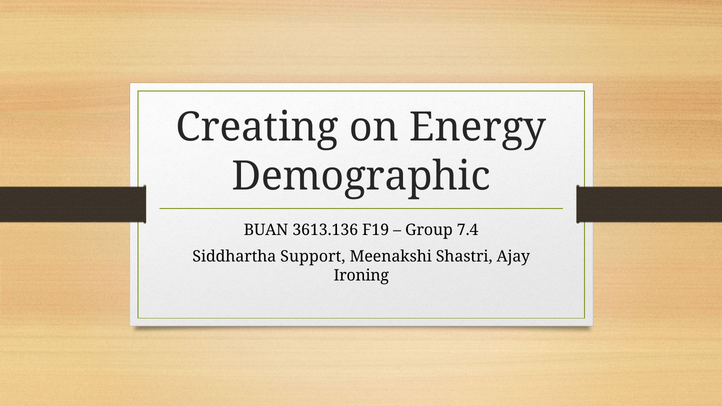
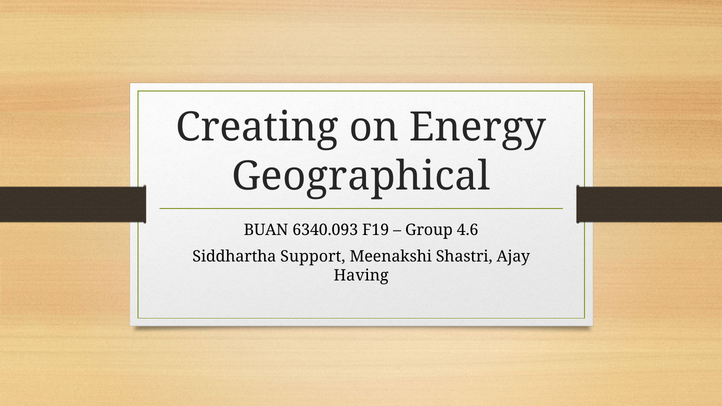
Demographic: Demographic -> Geographical (361, 176)
3613.136: 3613.136 -> 6340.093 (325, 230)
7.4: 7.4 -> 4.6 (468, 230)
Ironing: Ironing -> Having (361, 275)
